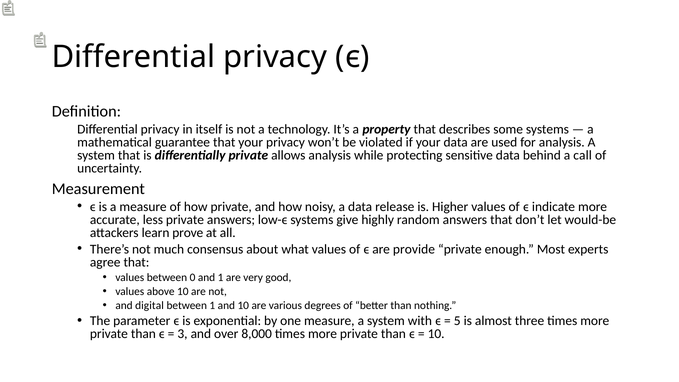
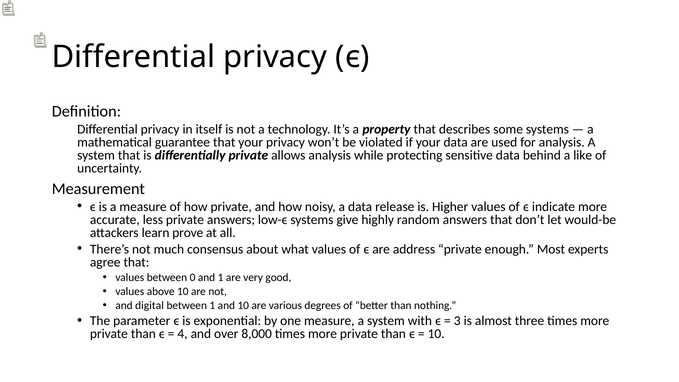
call: call -> like (583, 155)
provide: provide -> address (414, 249)
5: 5 -> 3 (457, 321)
3: 3 -> 4 (183, 334)
